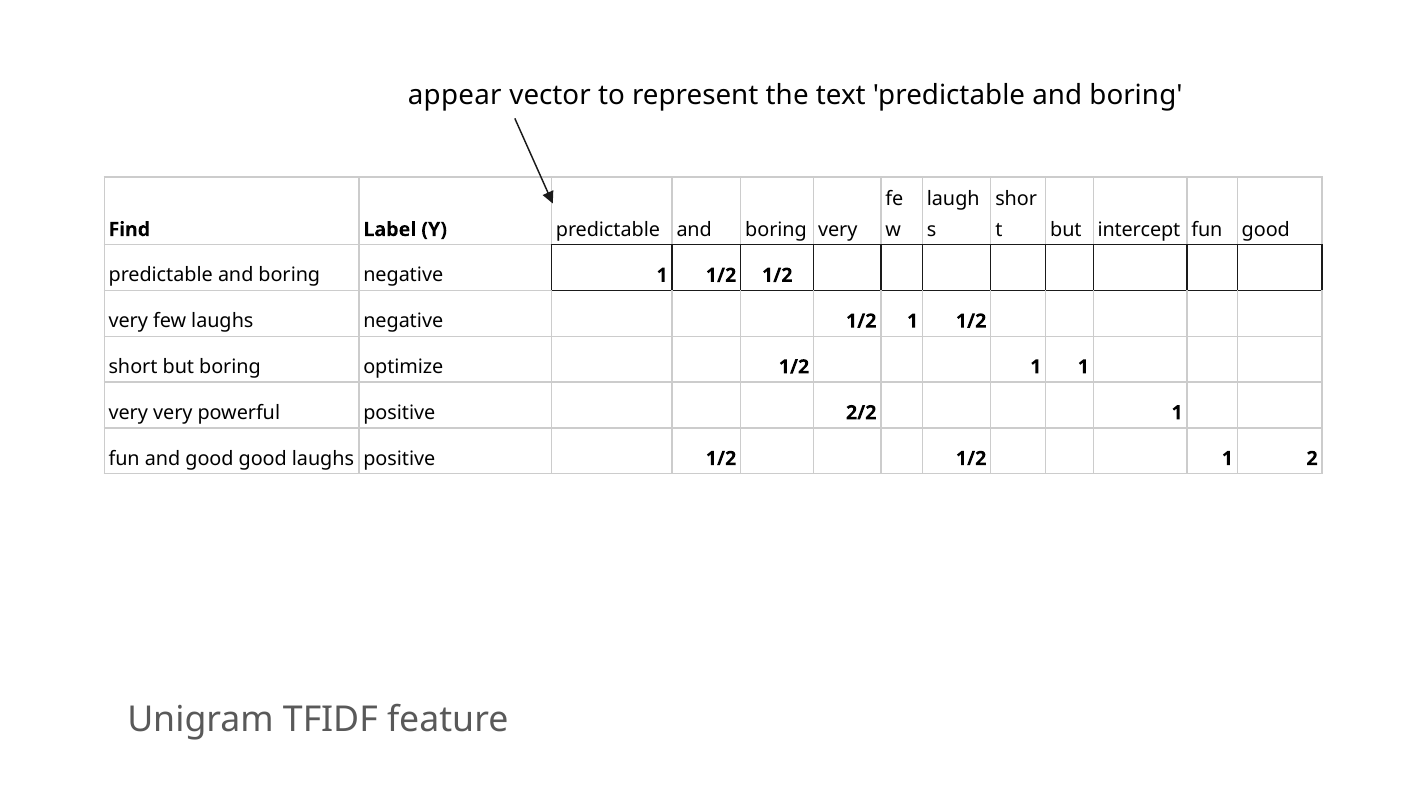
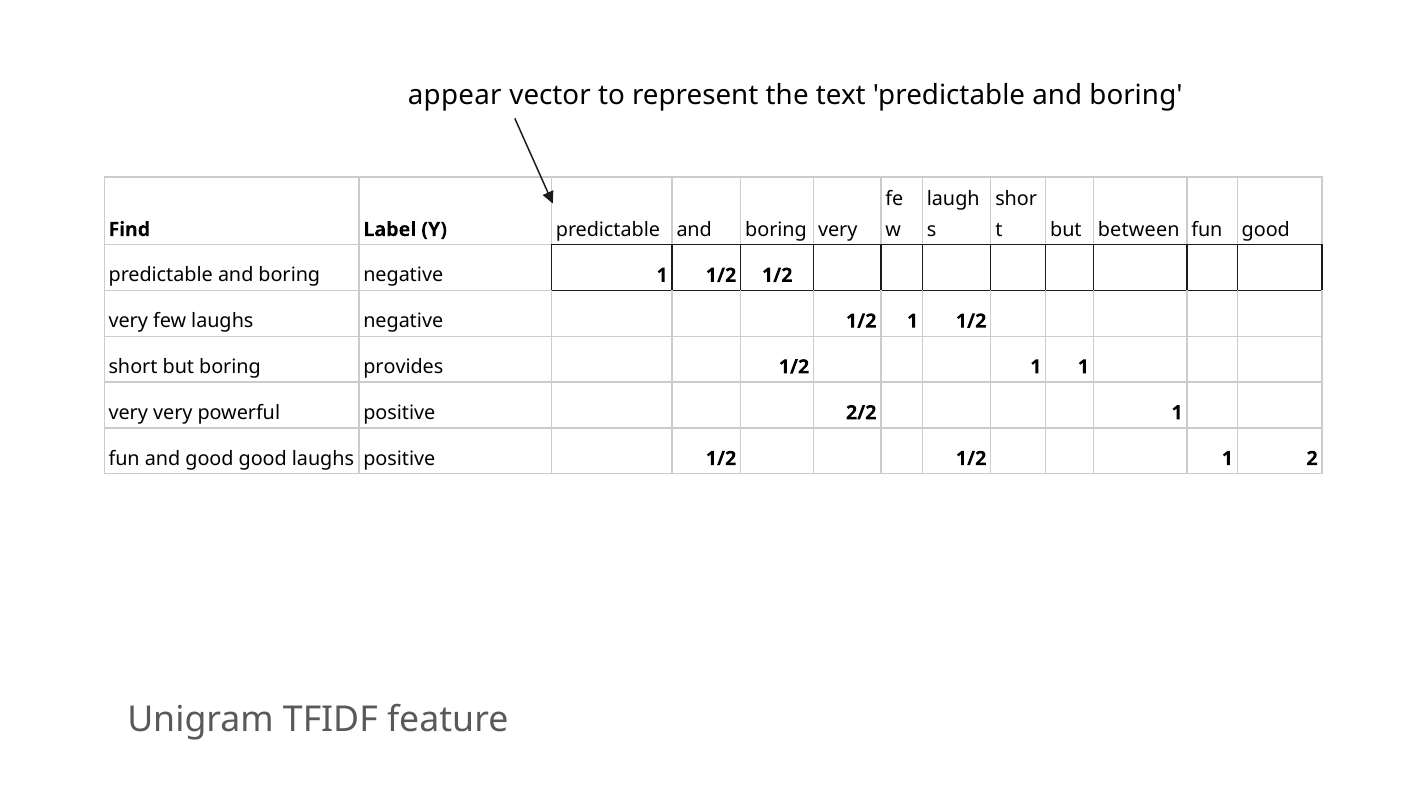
intercept: intercept -> between (1139, 230)
optimize: optimize -> provides (403, 367)
